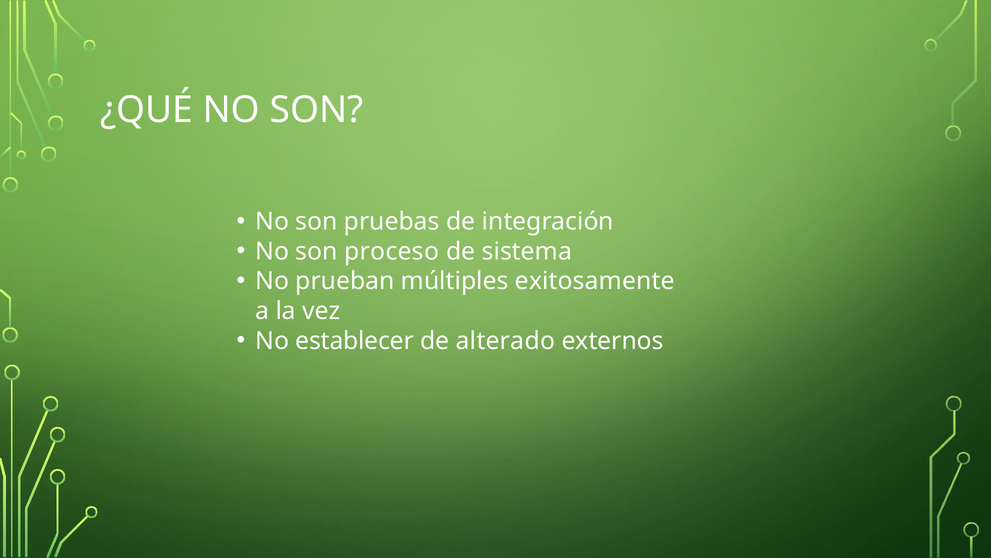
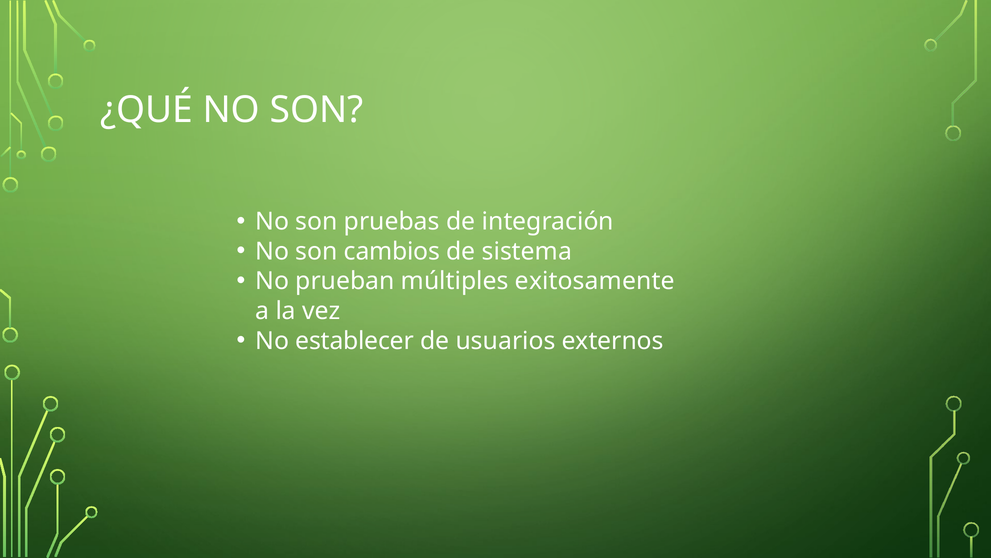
proceso: proceso -> cambios (392, 251)
alterado: alterado -> usuarios (506, 340)
